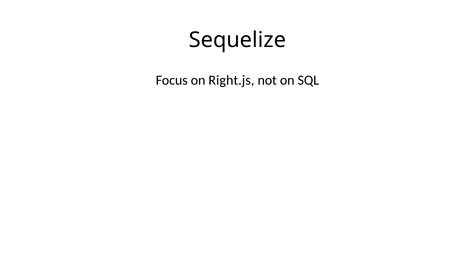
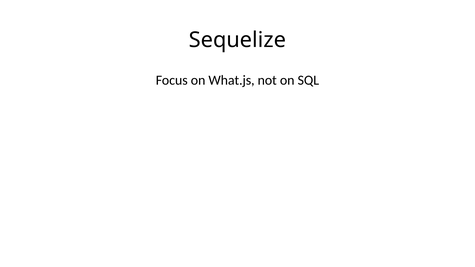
Right.js: Right.js -> What.js (232, 80)
